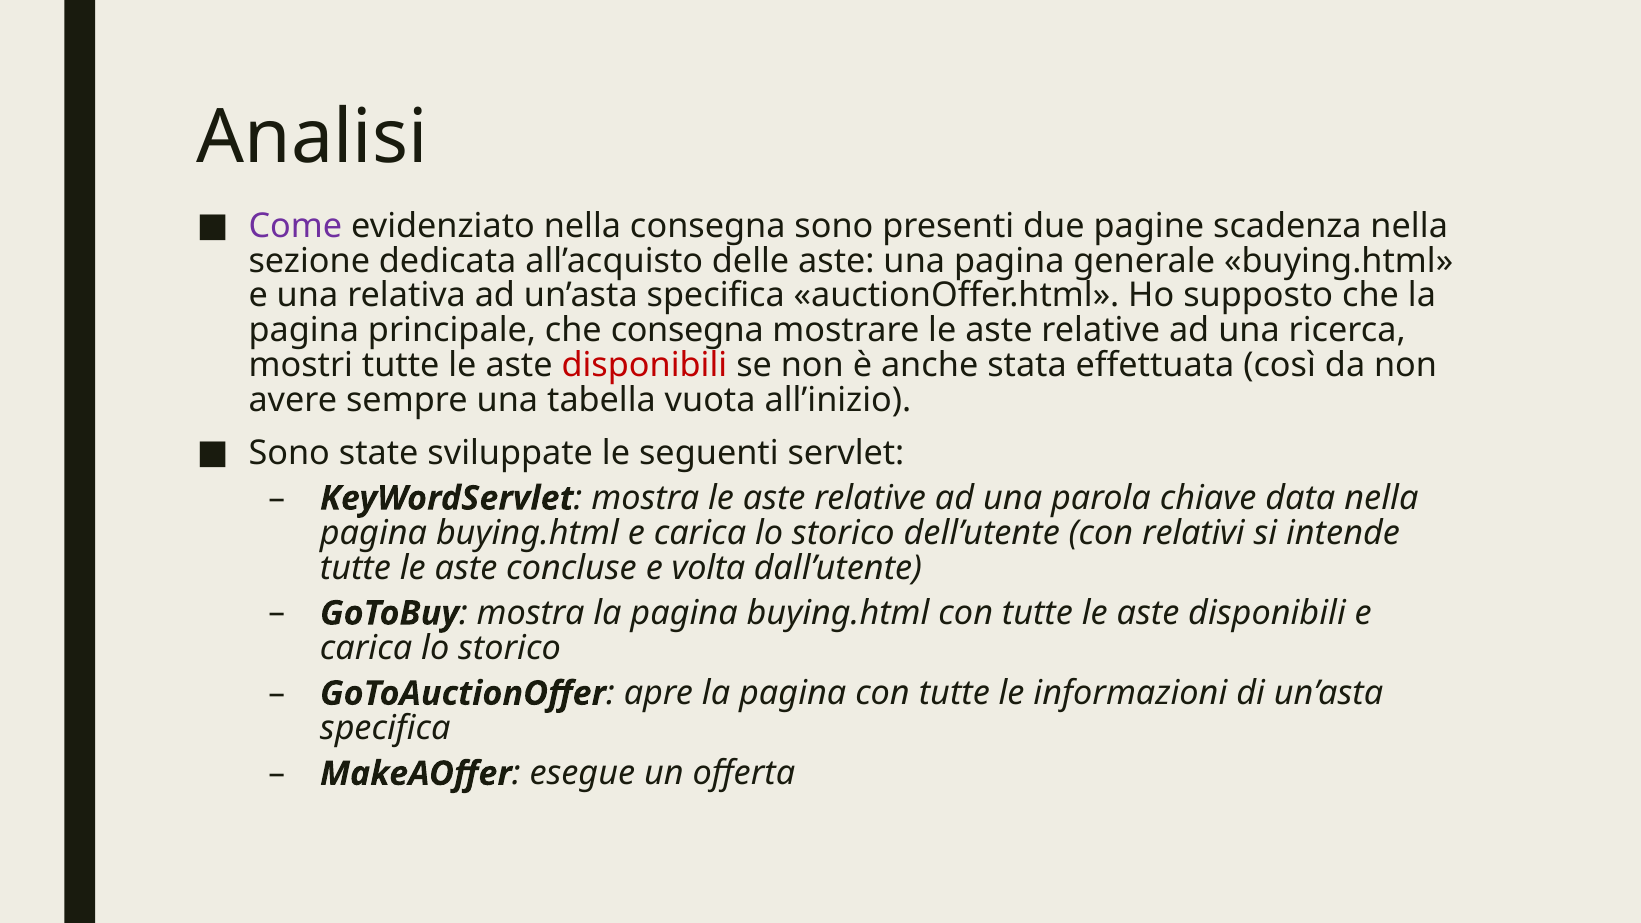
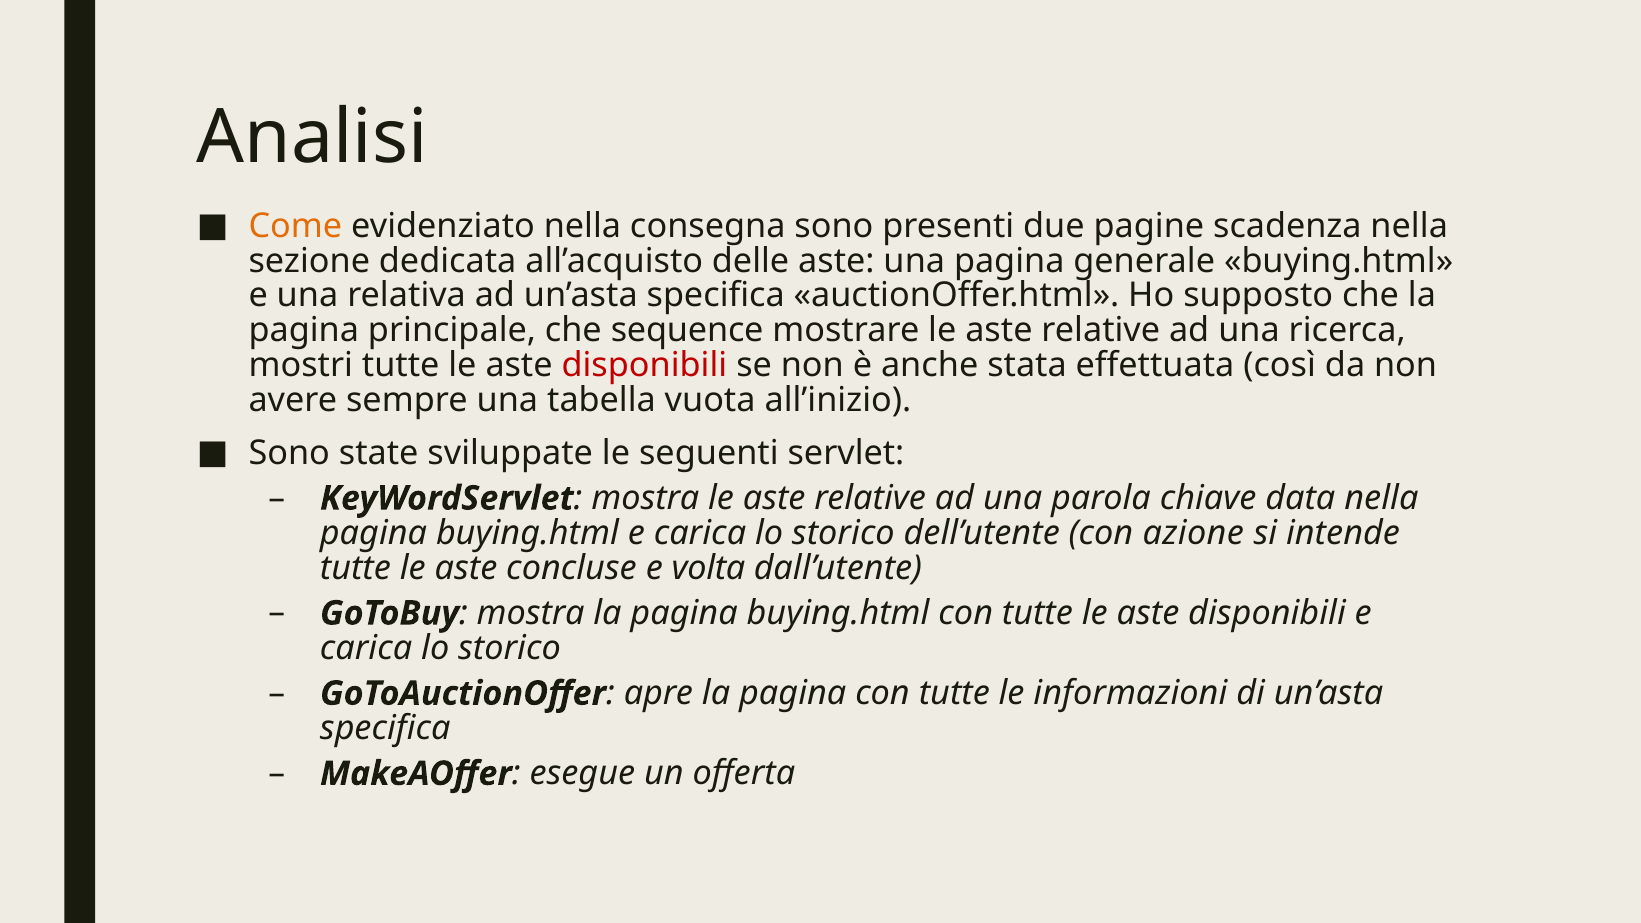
Come colour: purple -> orange (295, 226)
che consegna: consegna -> sequence (687, 330)
relativi: relativi -> azione (1193, 533)
